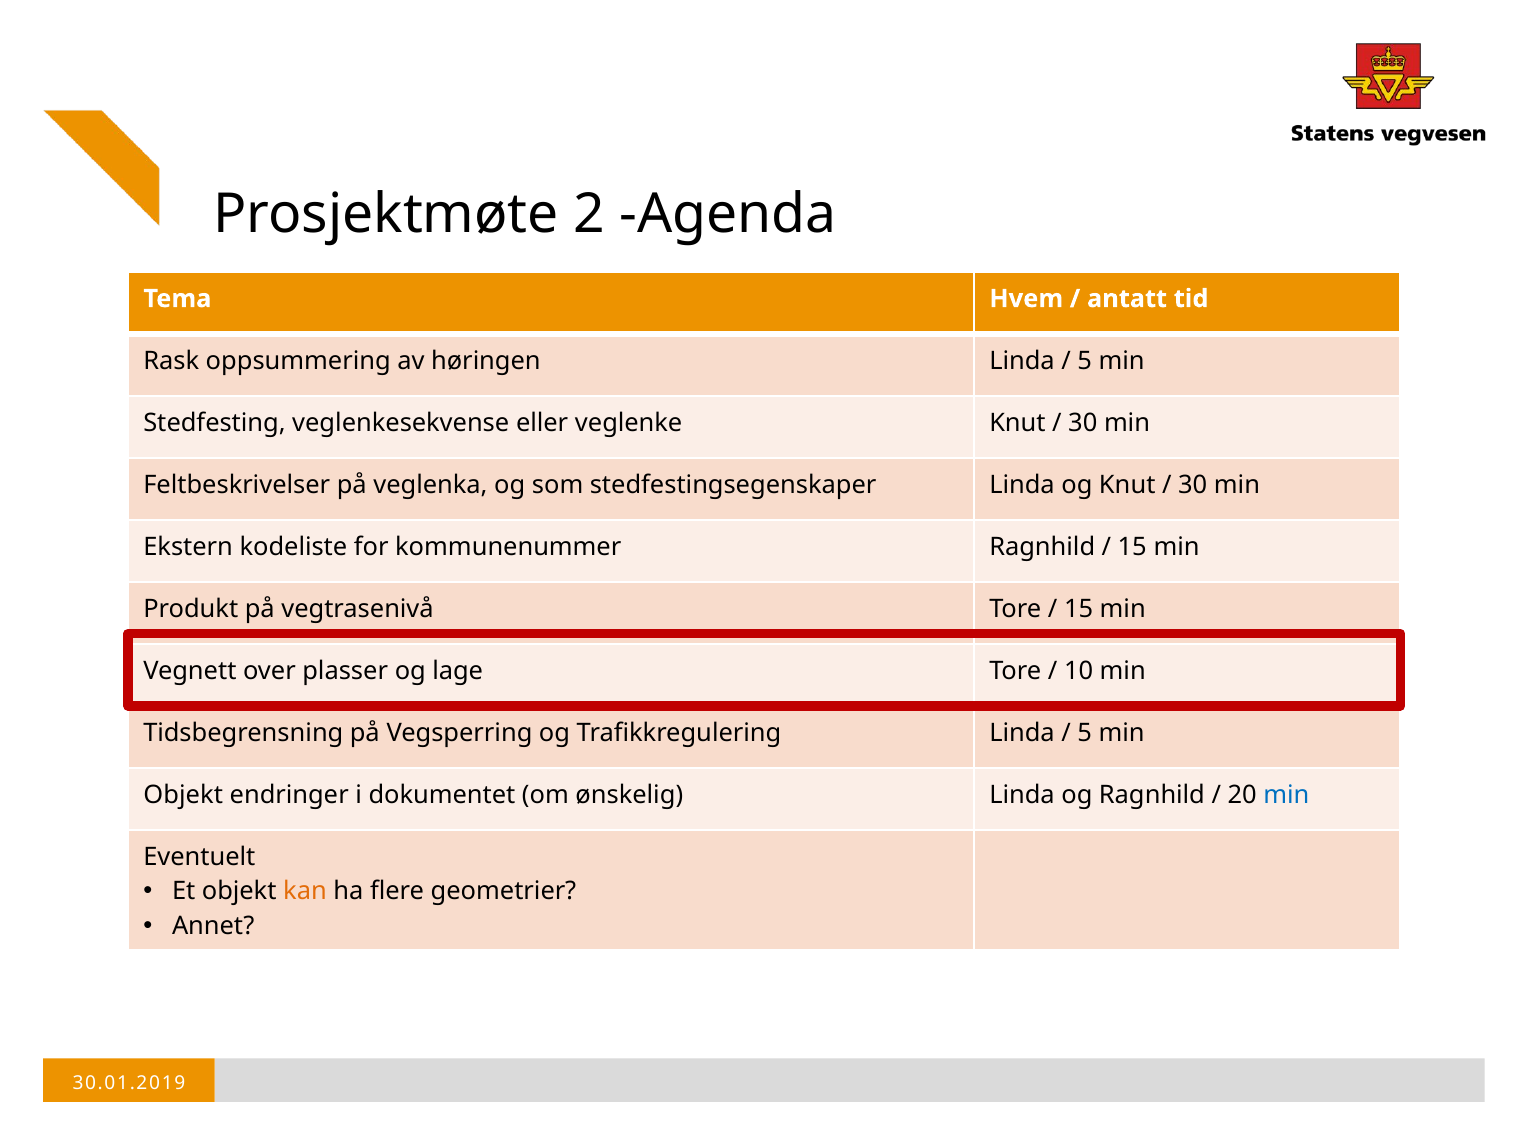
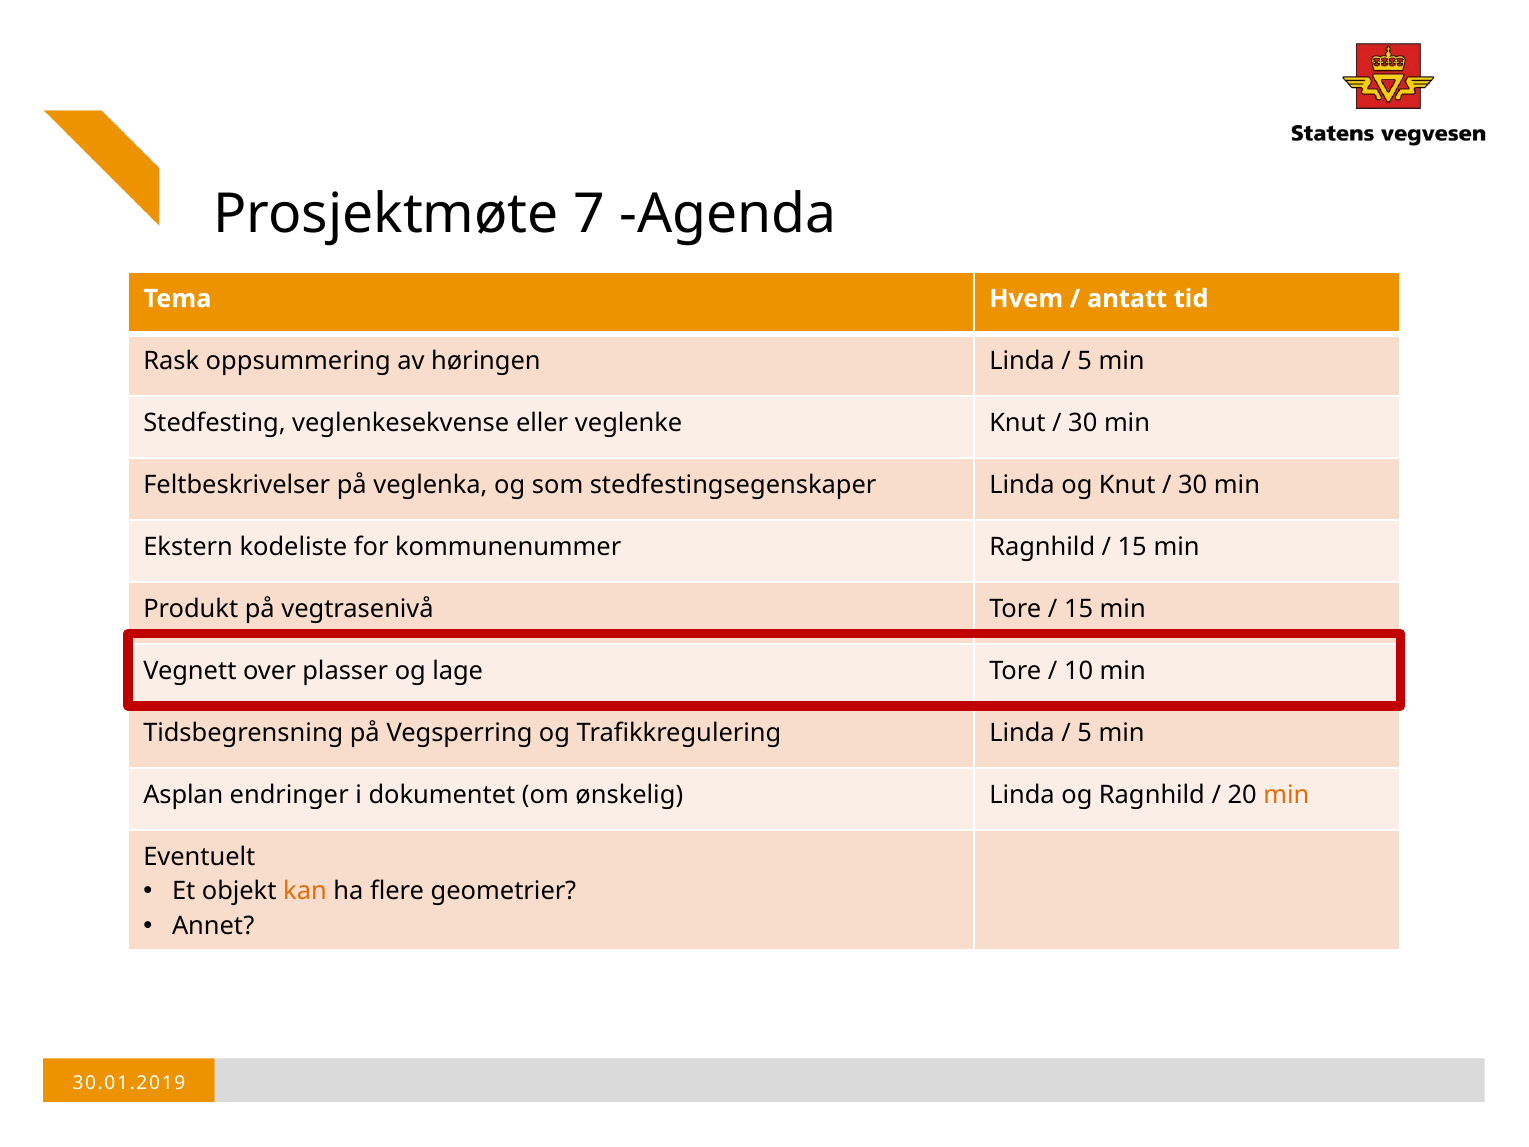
2: 2 -> 7 (589, 214)
Objekt: Objekt -> Asplan (183, 795)
min colour: blue -> orange (1286, 795)
